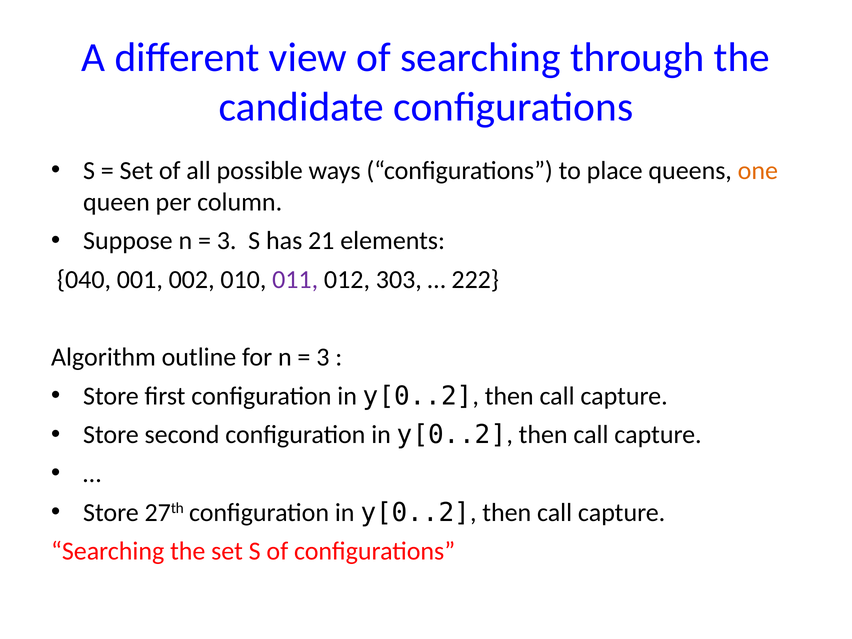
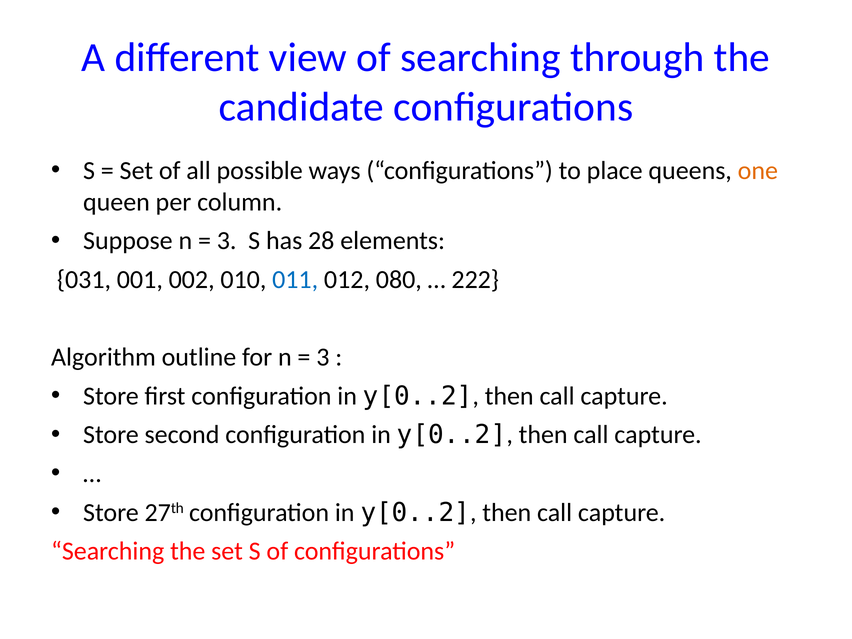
21: 21 -> 28 (321, 241)
040: 040 -> 031 (84, 280)
011 colour: purple -> blue (295, 280)
303: 303 -> 080 (399, 280)
